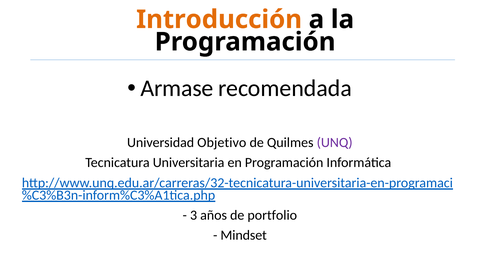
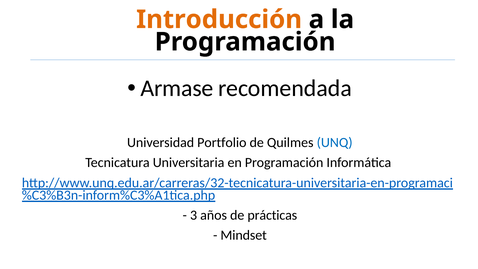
Objetivo: Objetivo -> Portfolio (222, 143)
UNQ colour: purple -> blue (335, 143)
portfolio: portfolio -> prácticas (272, 215)
